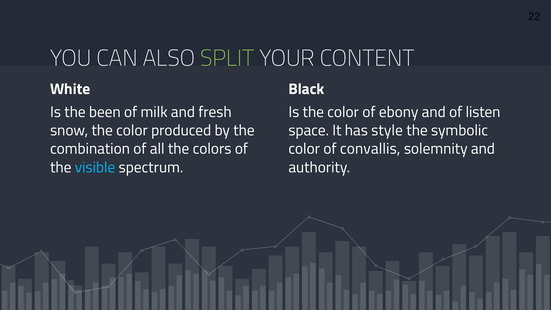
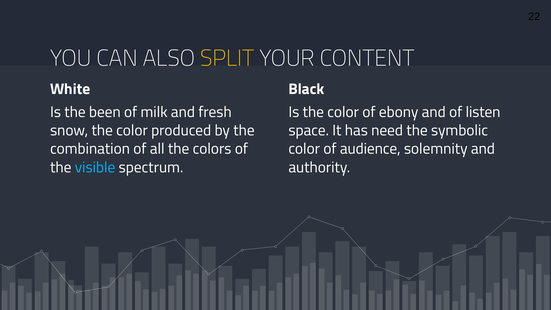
SPLIT colour: light green -> yellow (227, 58)
style: style -> need (387, 131)
convallis: convallis -> audience (370, 149)
